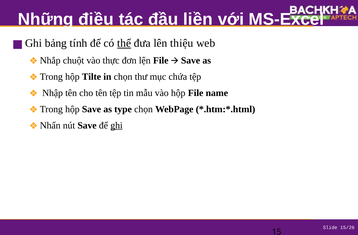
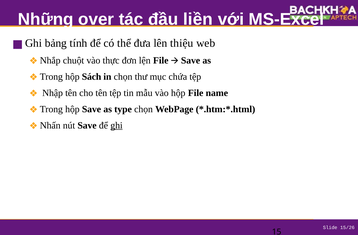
điều: điều -> over (96, 19)
thể underline: present -> none (124, 43)
Tilte: Tilte -> Sách (92, 77)
